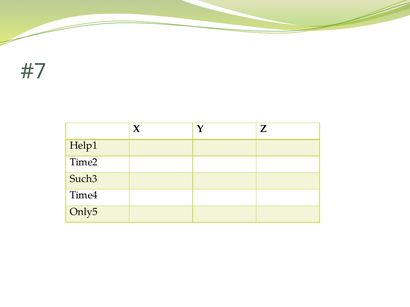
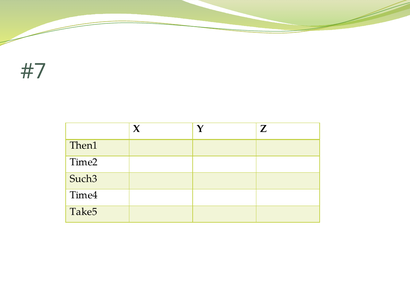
Help1: Help1 -> Then1 (84, 146)
Only5: Only5 -> Take5 (84, 212)
